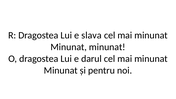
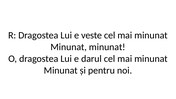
slava: slava -> veste (92, 35)
